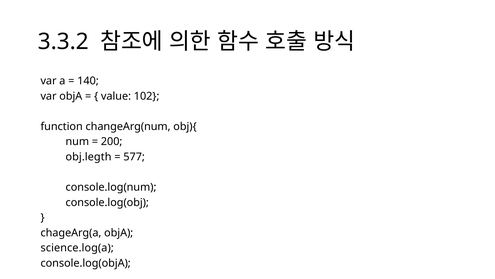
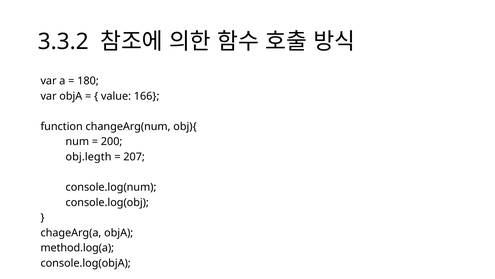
140: 140 -> 180 (88, 81)
102: 102 -> 166 (147, 96)
577: 577 -> 207 (134, 157)
science.log(a: science.log(a -> method.log(a (77, 248)
